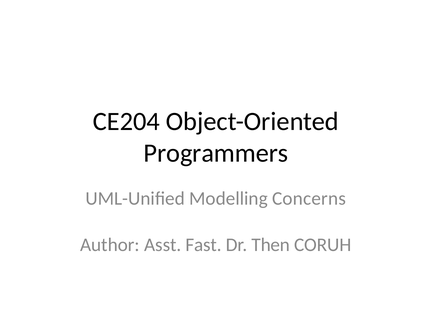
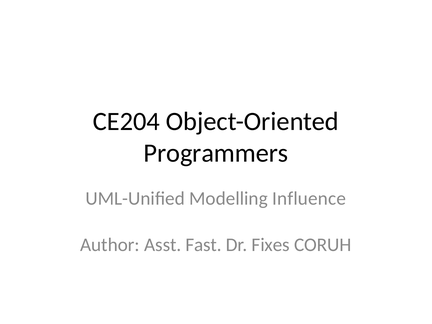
Concerns: Concerns -> Influence (309, 199)
Then: Then -> Fixes (271, 245)
